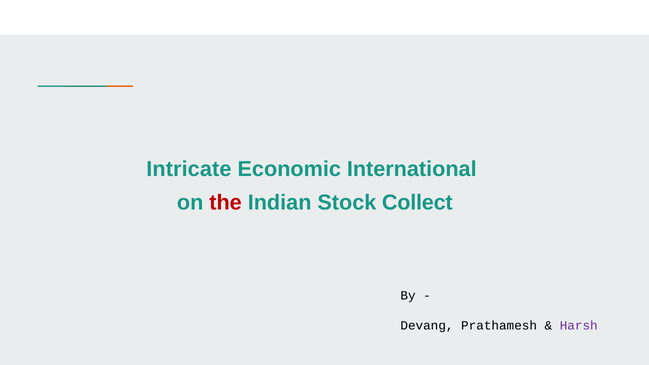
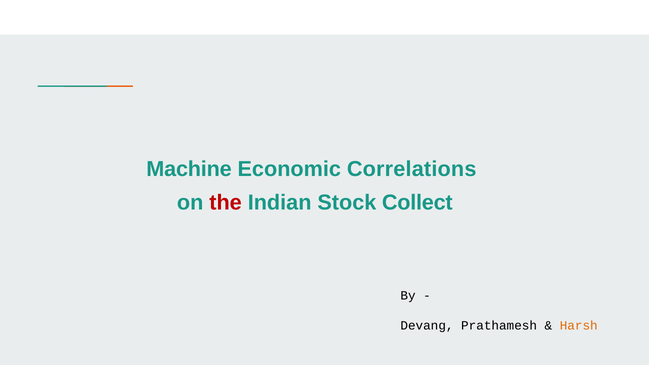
Intricate: Intricate -> Machine (189, 169)
International: International -> Correlations (412, 169)
Harsh colour: purple -> orange (579, 326)
